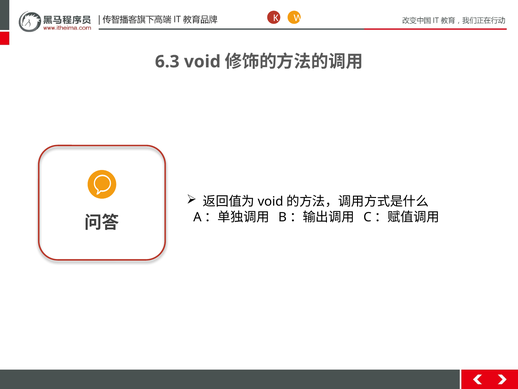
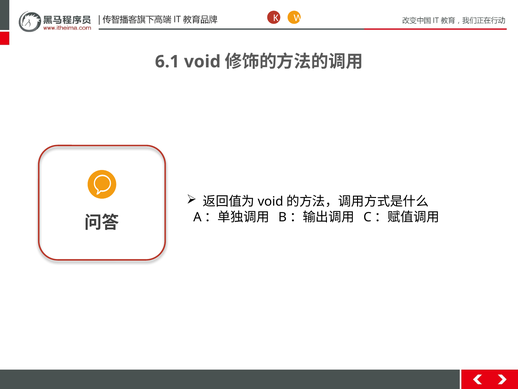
6.3: 6.3 -> 6.1 (167, 62)
